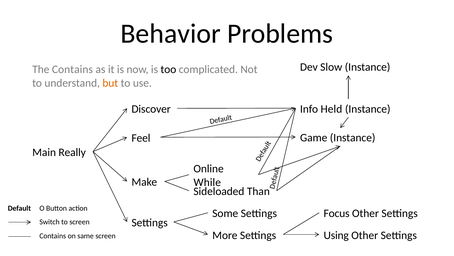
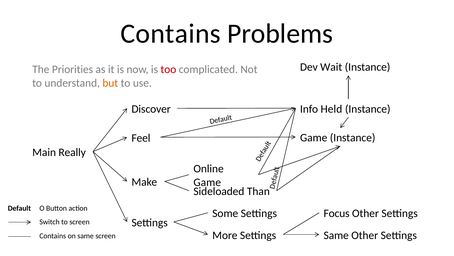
Behavior: Behavior -> Contains (171, 33)
Slow: Slow -> Wait (331, 67)
The Contains: Contains -> Priorities (73, 69)
too colour: black -> red (168, 69)
While: While -> Game (207, 182)
Settings Using: Using -> Same (336, 235)
